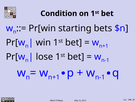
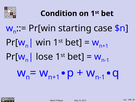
bets: bets -> case (103, 28)
